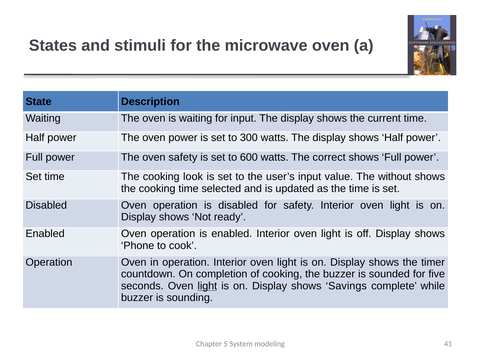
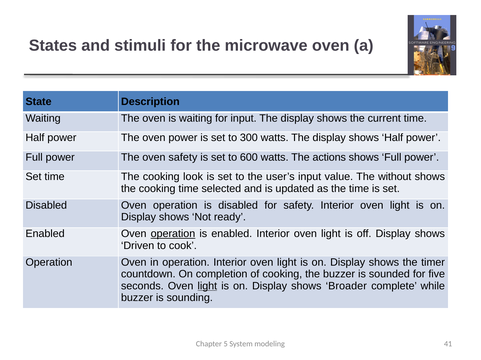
correct: correct -> actions (329, 158)
operation underline: none -> present (173, 234)
Phone: Phone -> Driven (138, 246)
Savings: Savings -> Broader (346, 287)
